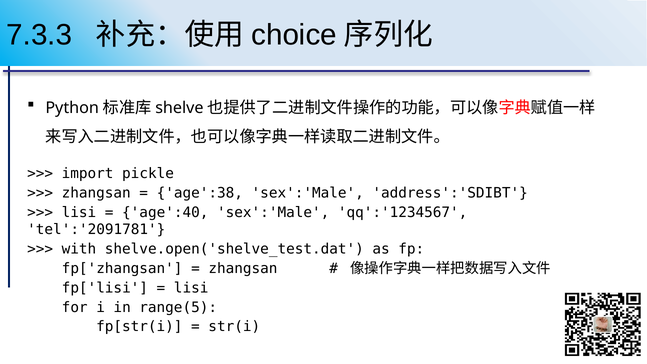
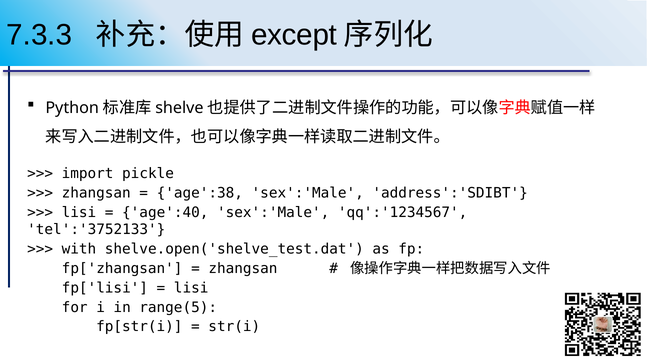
choice: choice -> except (294, 35)
tel':'2091781: tel':'2091781 -> tel':'3752133 (96, 230)
